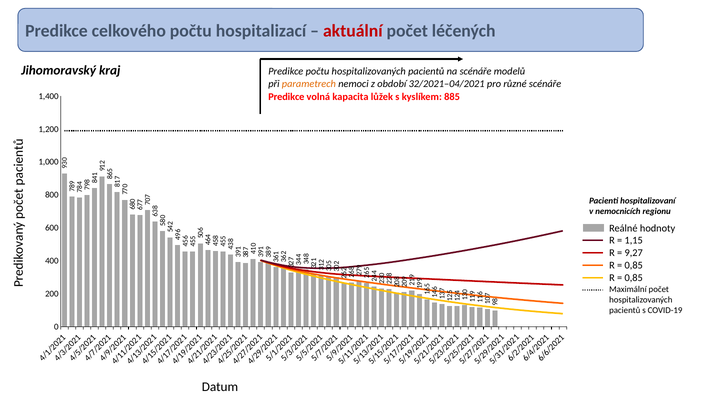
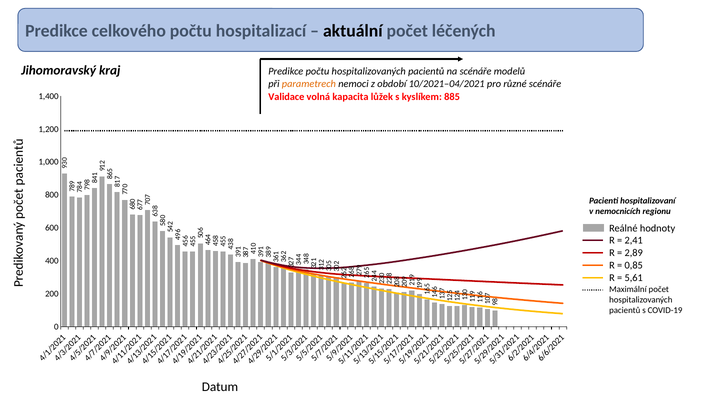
aktuální colour: red -> black (353, 31)
32/2021–04/2021: 32/2021–04/2021 -> 10/2021–04/2021 (447, 84)
Predikce: Predikce -> Validace (286, 97)
1,15: 1,15 -> 2,41 (634, 240)
9,27: 9,27 -> 2,89 (634, 253)
0,85: 0,85 -> 5,61 (634, 278)
